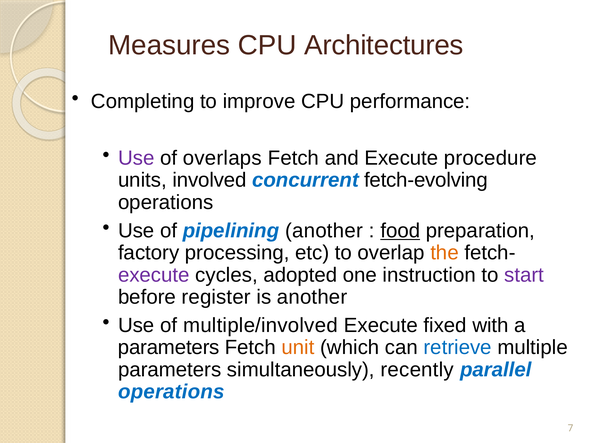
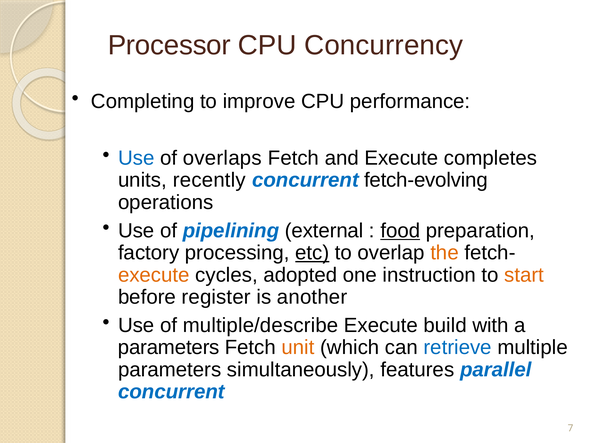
Measures: Measures -> Processor (169, 45)
Architectures: Architectures -> Concurrency (384, 45)
Use colour: purple -> blue (136, 158)
procedure: procedure -> completes (491, 158)
involved: involved -> recently (209, 180)
pipelining another: another -> external (324, 230)
etc underline: none -> present (312, 253)
execute colour: purple -> orange (154, 275)
start colour: purple -> orange (524, 275)
multiple/involved: multiple/involved -> multiple/describe (260, 325)
fixed: fixed -> build (445, 325)
recently: recently -> features (417, 369)
operations: operations -> concurrent (171, 391)
